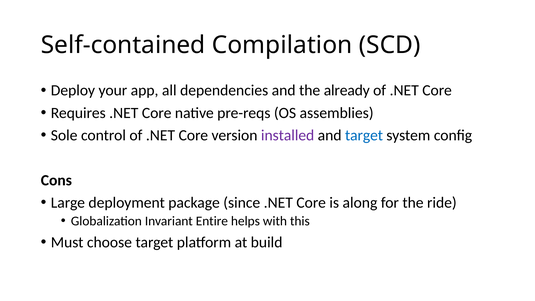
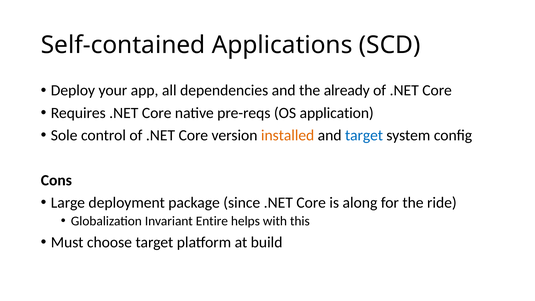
Compilation: Compilation -> Applications (282, 45)
assemblies: assemblies -> application (337, 113)
installed colour: purple -> orange (288, 135)
